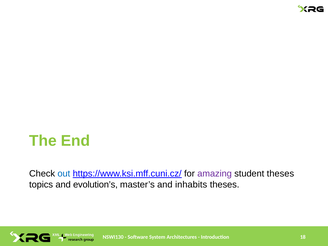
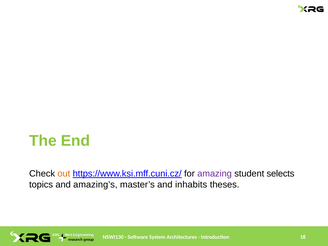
out colour: blue -> orange (64, 174)
student theses: theses -> selects (281, 174)
evolution’s: evolution’s -> amazing’s (95, 185)
